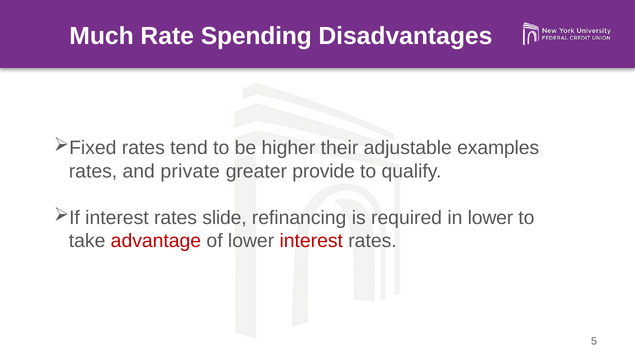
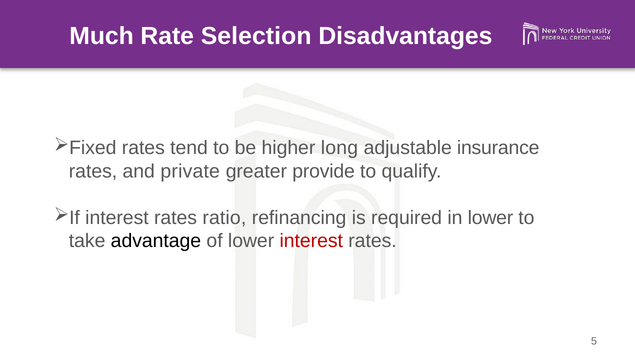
Spending: Spending -> Selection (256, 36)
their: their -> long (339, 148)
examples: examples -> insurance (498, 148)
slide: slide -> ratio (224, 218)
advantage colour: red -> black (156, 241)
